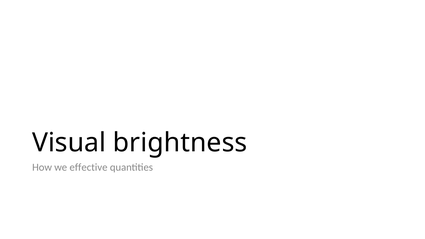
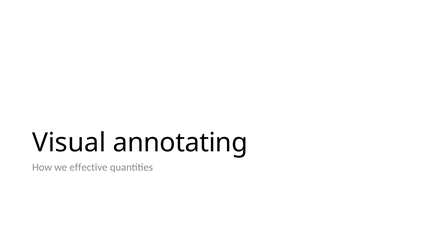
brightness: brightness -> annotating (180, 143)
